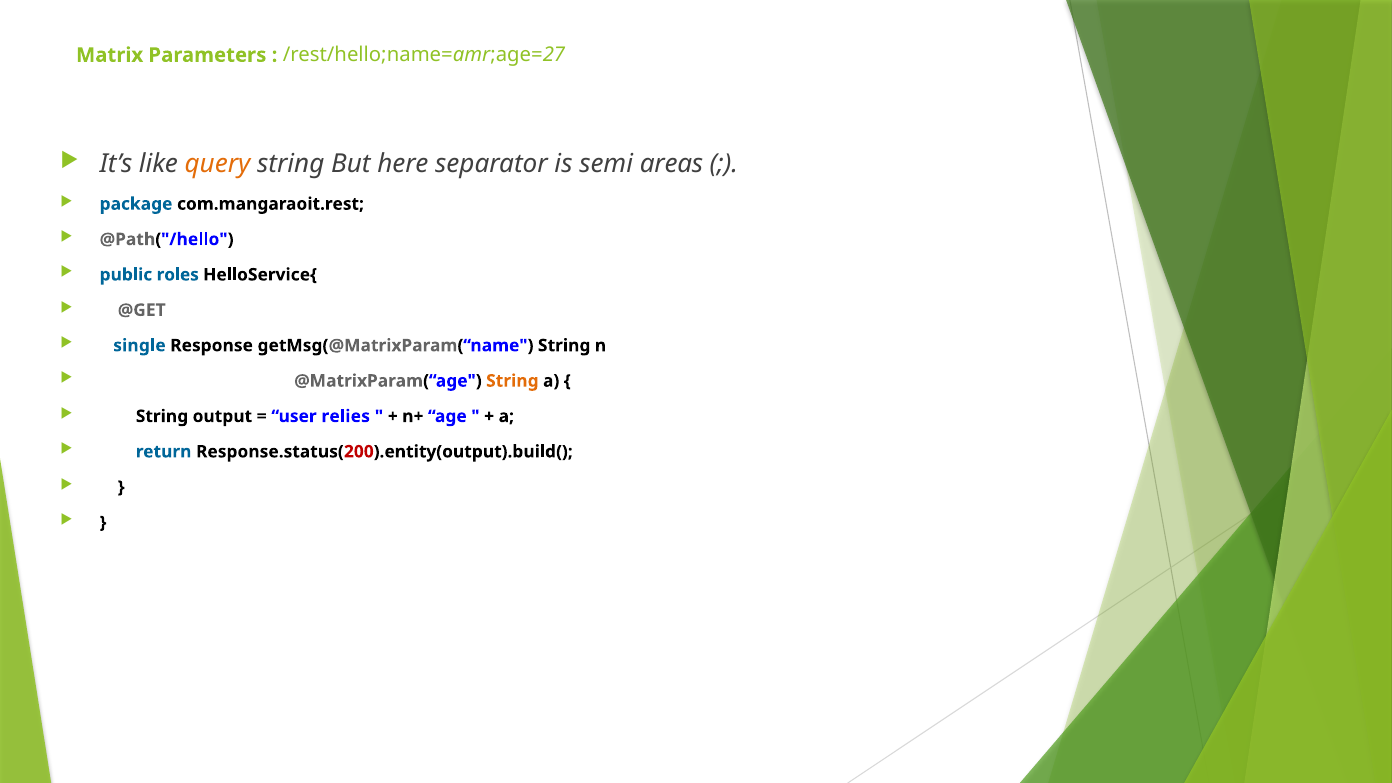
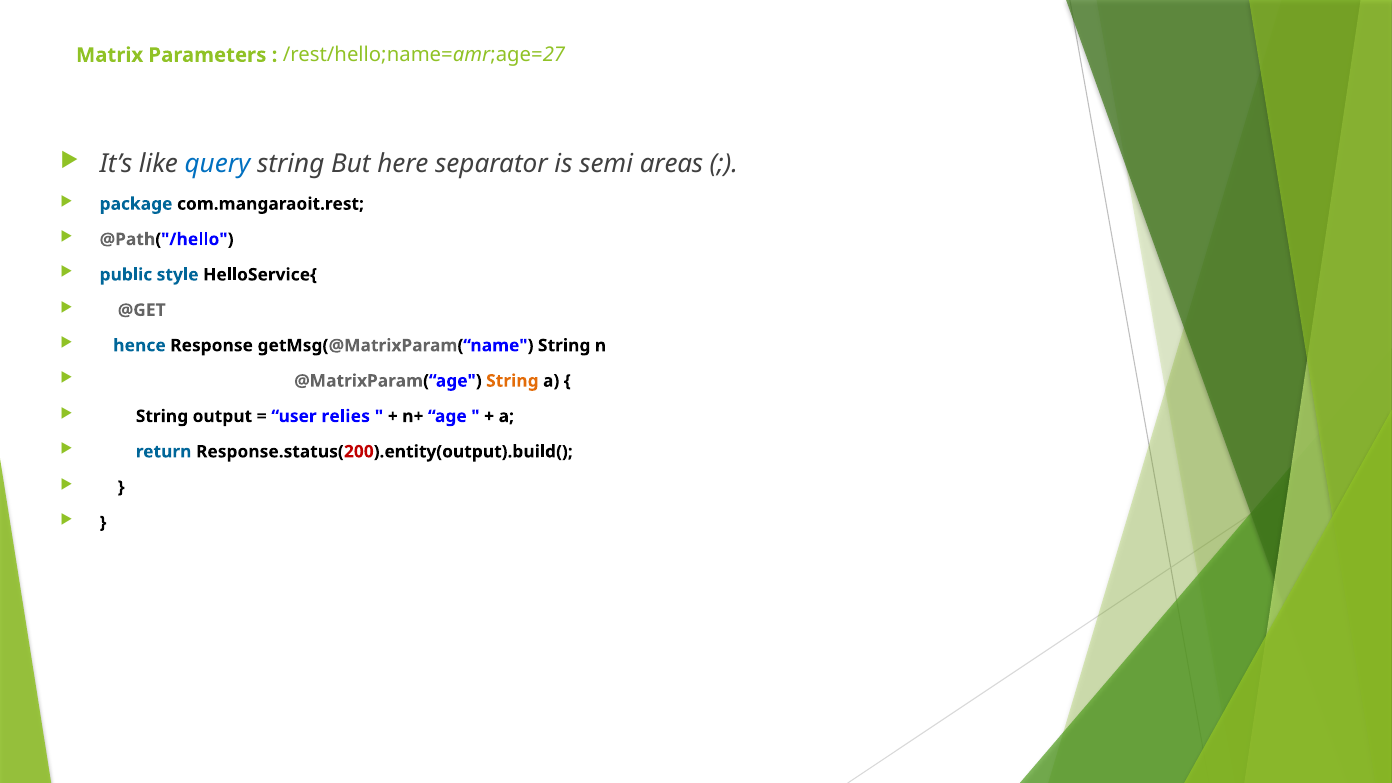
query colour: orange -> blue (218, 164)
roles: roles -> style (178, 275)
single: single -> hence (139, 346)
